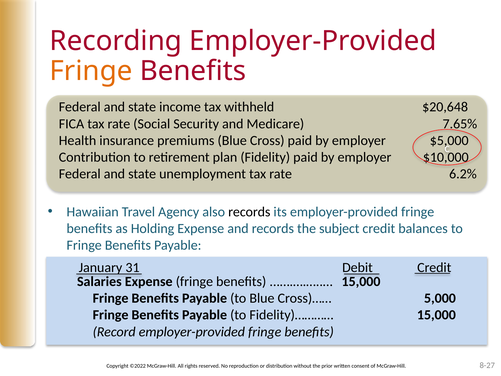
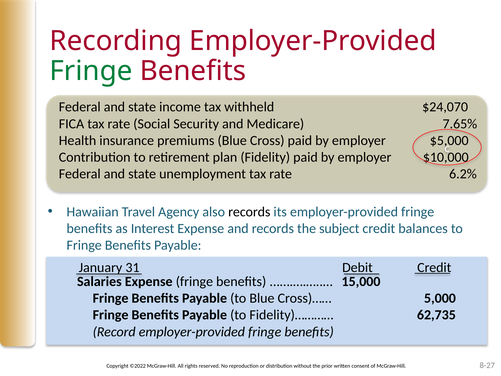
Fringe colour: orange -> green (91, 71)
$20,648: $20,648 -> $24,070 (445, 107)
Holding: Holding -> Interest (153, 228)
Fidelity)………… 15,000: 15,000 -> 62,735 (436, 315)
